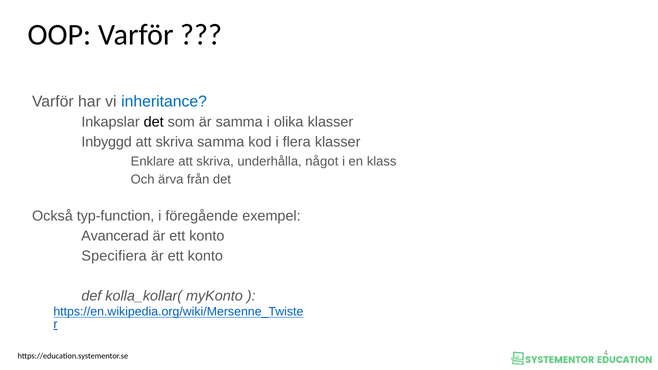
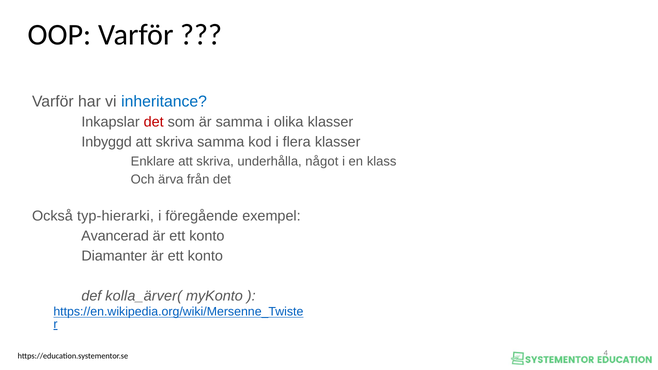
det colour: black -> red (154, 122)
typ-function: typ-function -> typ-hierarki (115, 216)
Specifiera: Specifiera -> Diamanter (114, 256)
kolla_kollar(: kolla_kollar( -> kolla_ärver( (144, 296)
